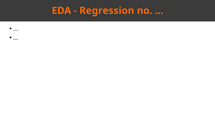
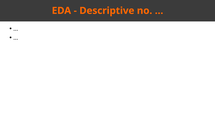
Regression: Regression -> Descriptive (107, 11)
